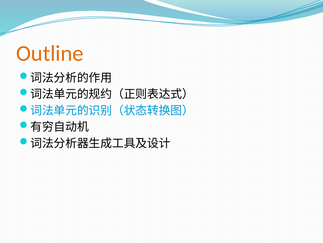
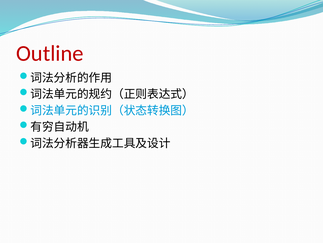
Outline colour: orange -> red (50, 53)
